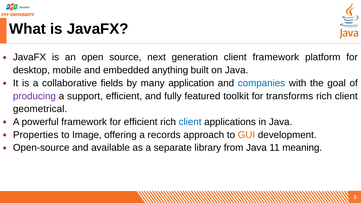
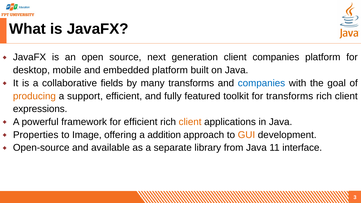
client framework: framework -> companies (276, 57)
embedded anything: anything -> platform (170, 70)
many application: application -> transforms (191, 83)
producing colour: purple -> orange (34, 96)
geometrical: geometrical -> expressions (40, 109)
client colour: blue -> orange (190, 122)
records: records -> addition (164, 135)
meaning: meaning -> interface (302, 148)
